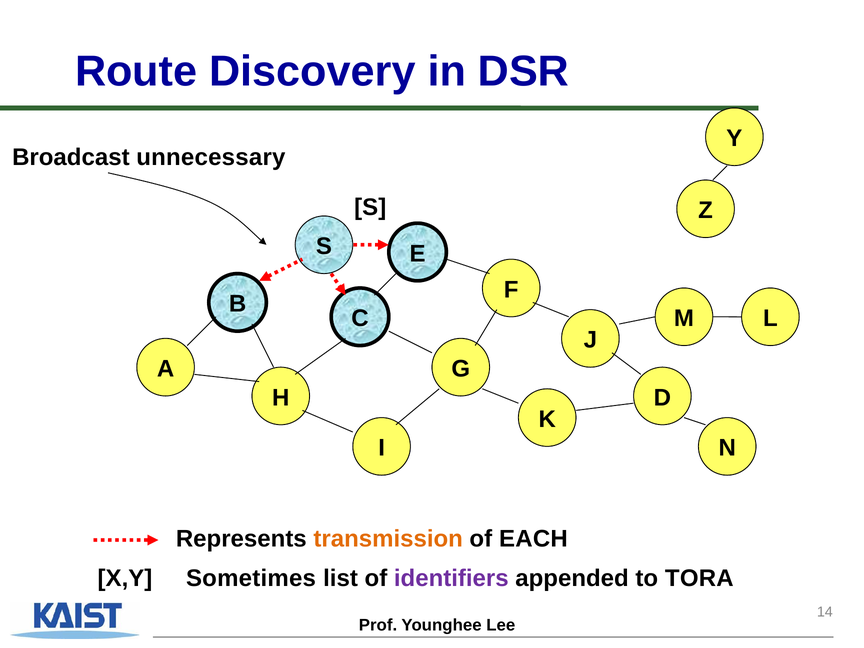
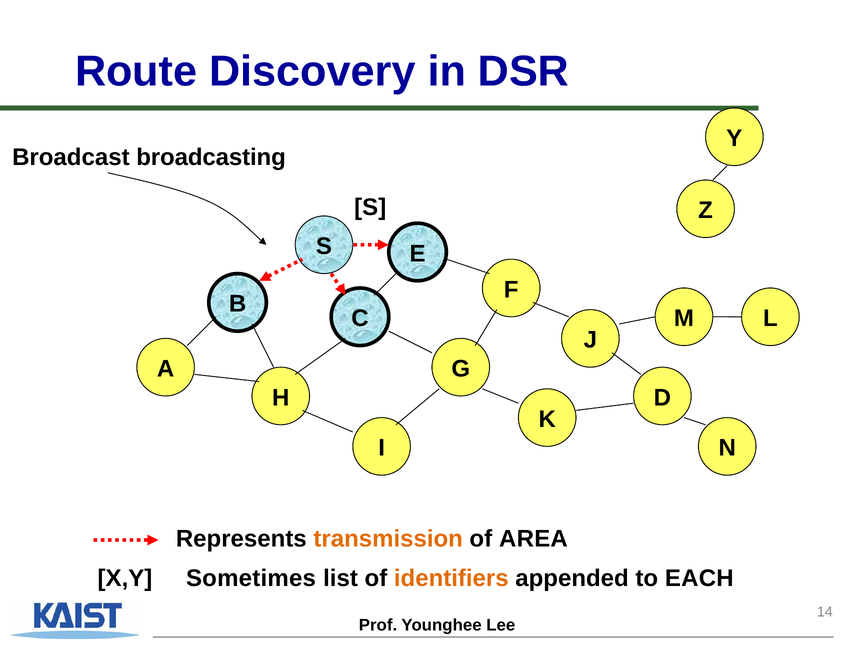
unnecessary: unnecessary -> broadcasting (211, 157)
EACH: EACH -> AREA (533, 539)
identifiers colour: purple -> orange (451, 578)
TORA: TORA -> EACH (699, 578)
